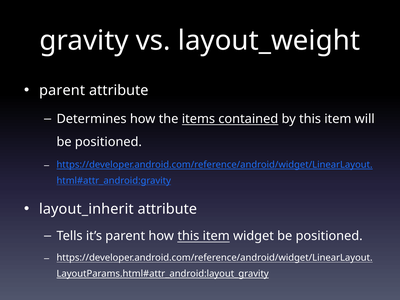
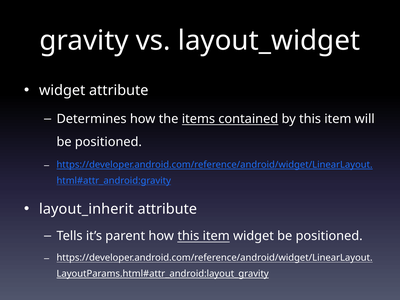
layout_weight: layout_weight -> layout_widget (269, 41)
parent: parent -> widget (62, 90)
